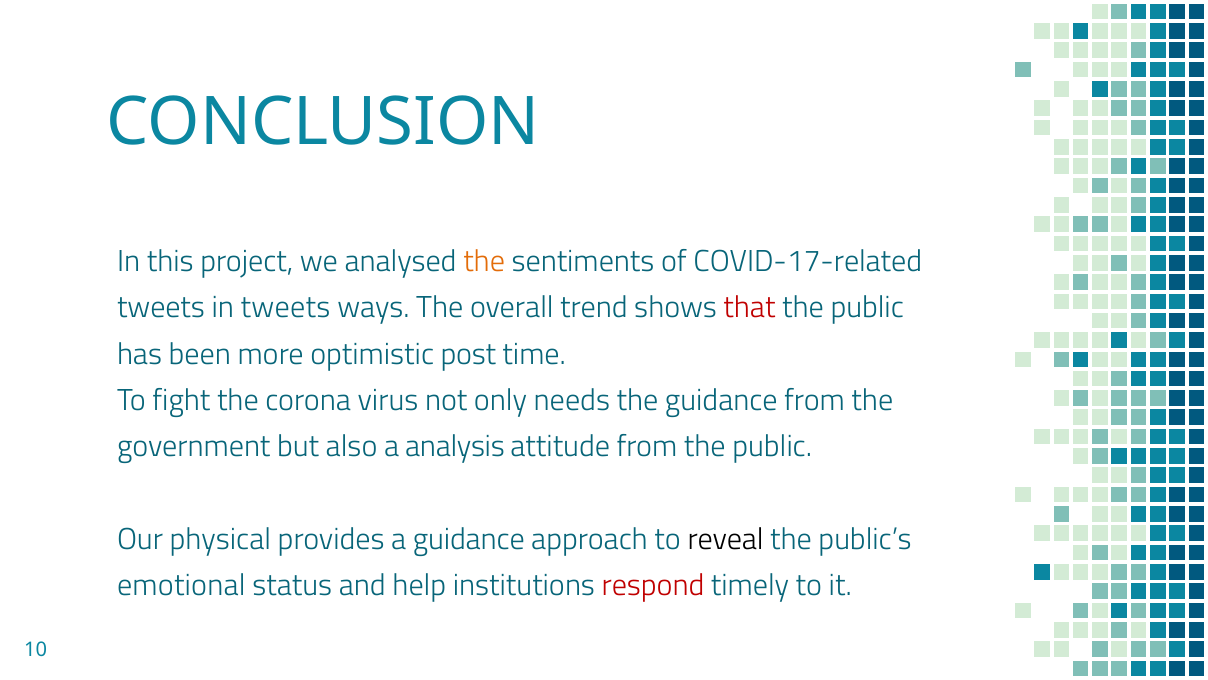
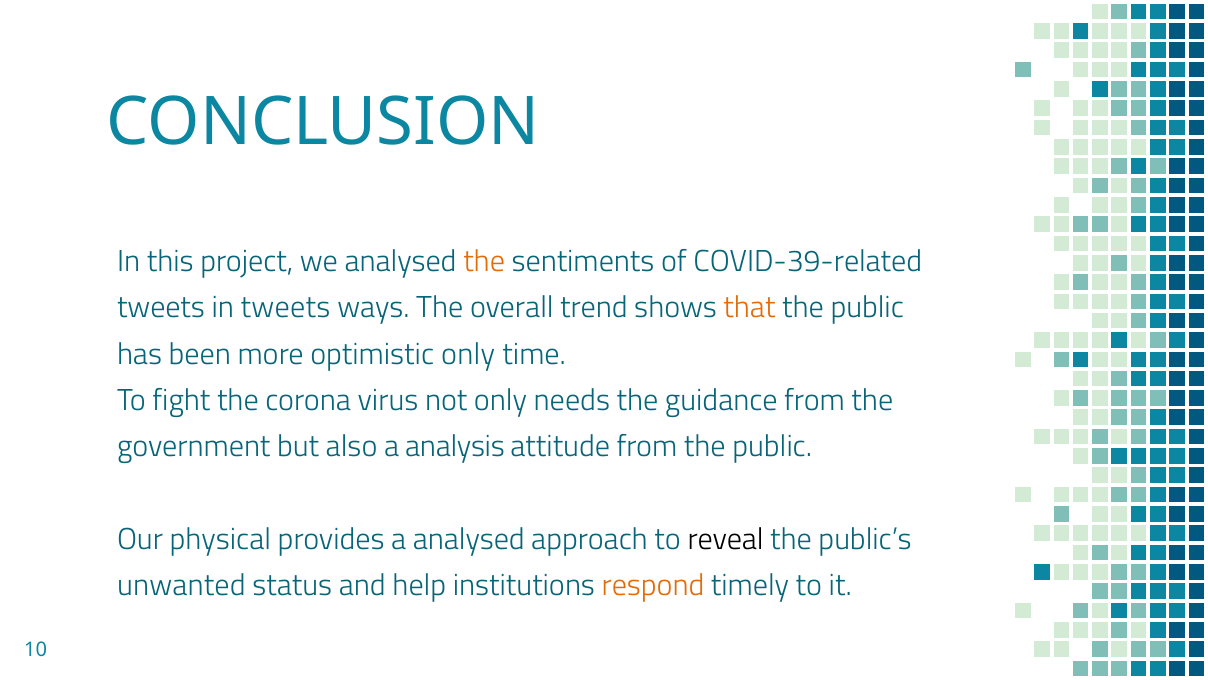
COVID-17-related: COVID-17-related -> COVID-39-related (808, 261)
that colour: red -> orange (749, 308)
optimistic post: post -> only (468, 354)
a guidance: guidance -> analysed (469, 539)
emotional: emotional -> unwanted (181, 586)
respond colour: red -> orange (653, 586)
